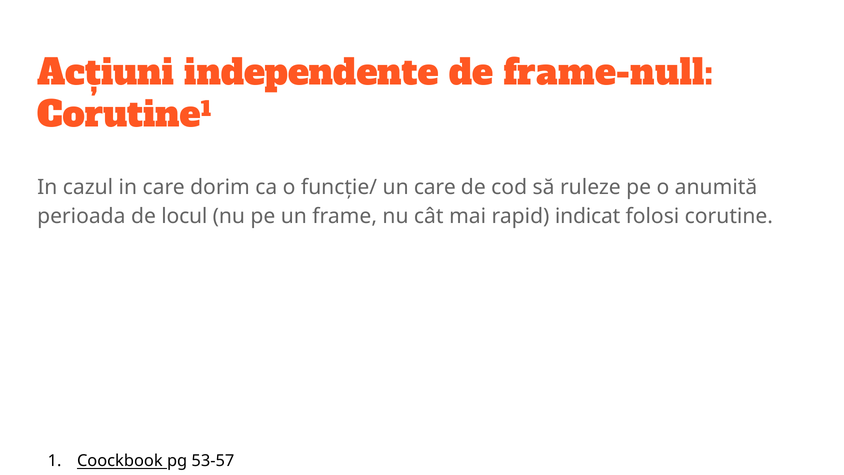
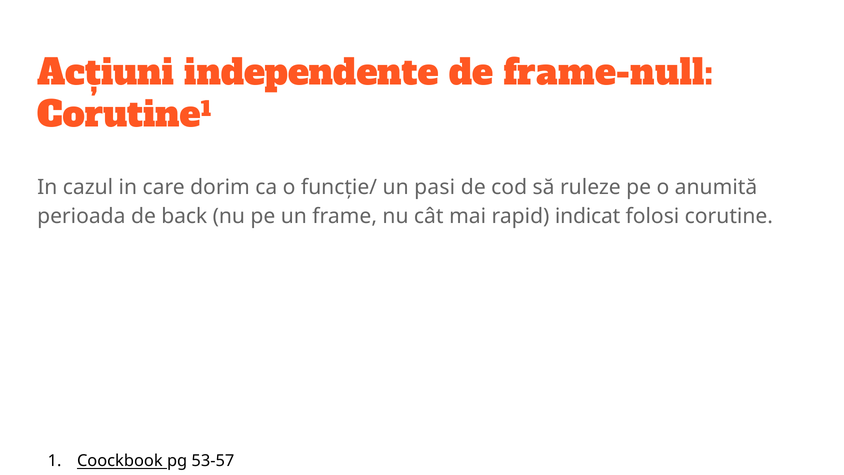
un care: care -> pasi (435, 187)
locul: locul -> back (184, 216)
